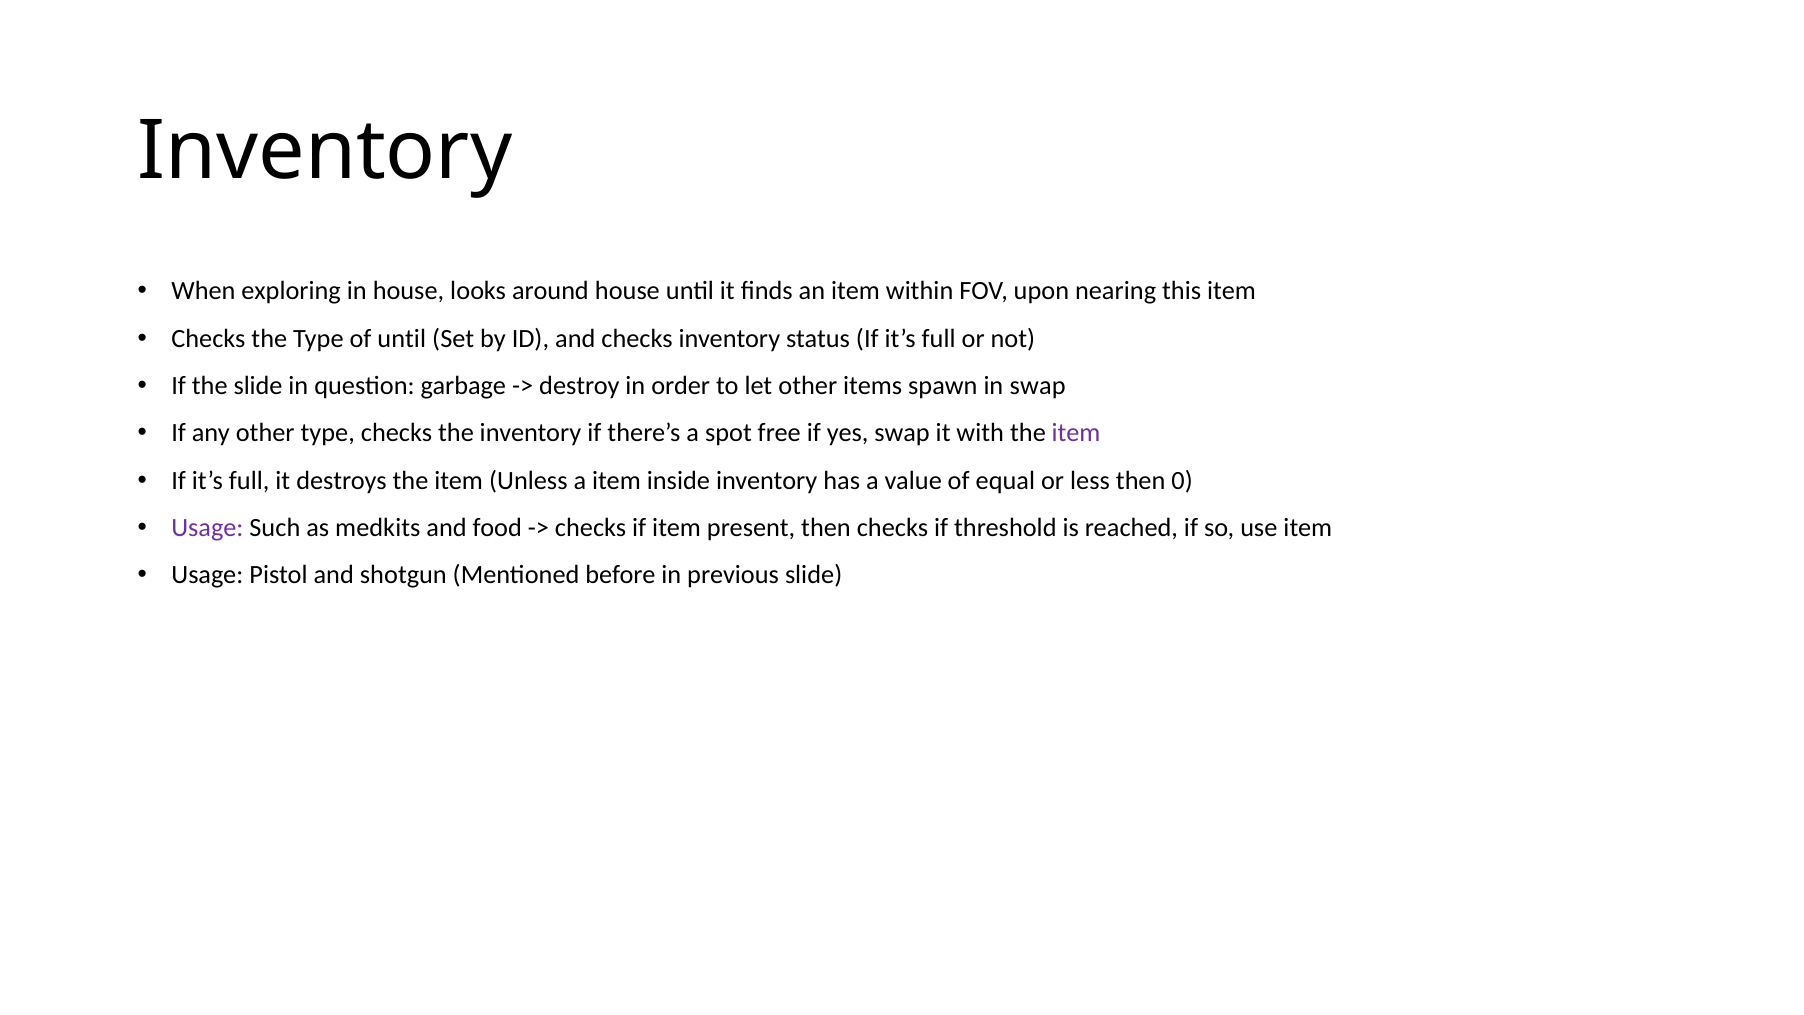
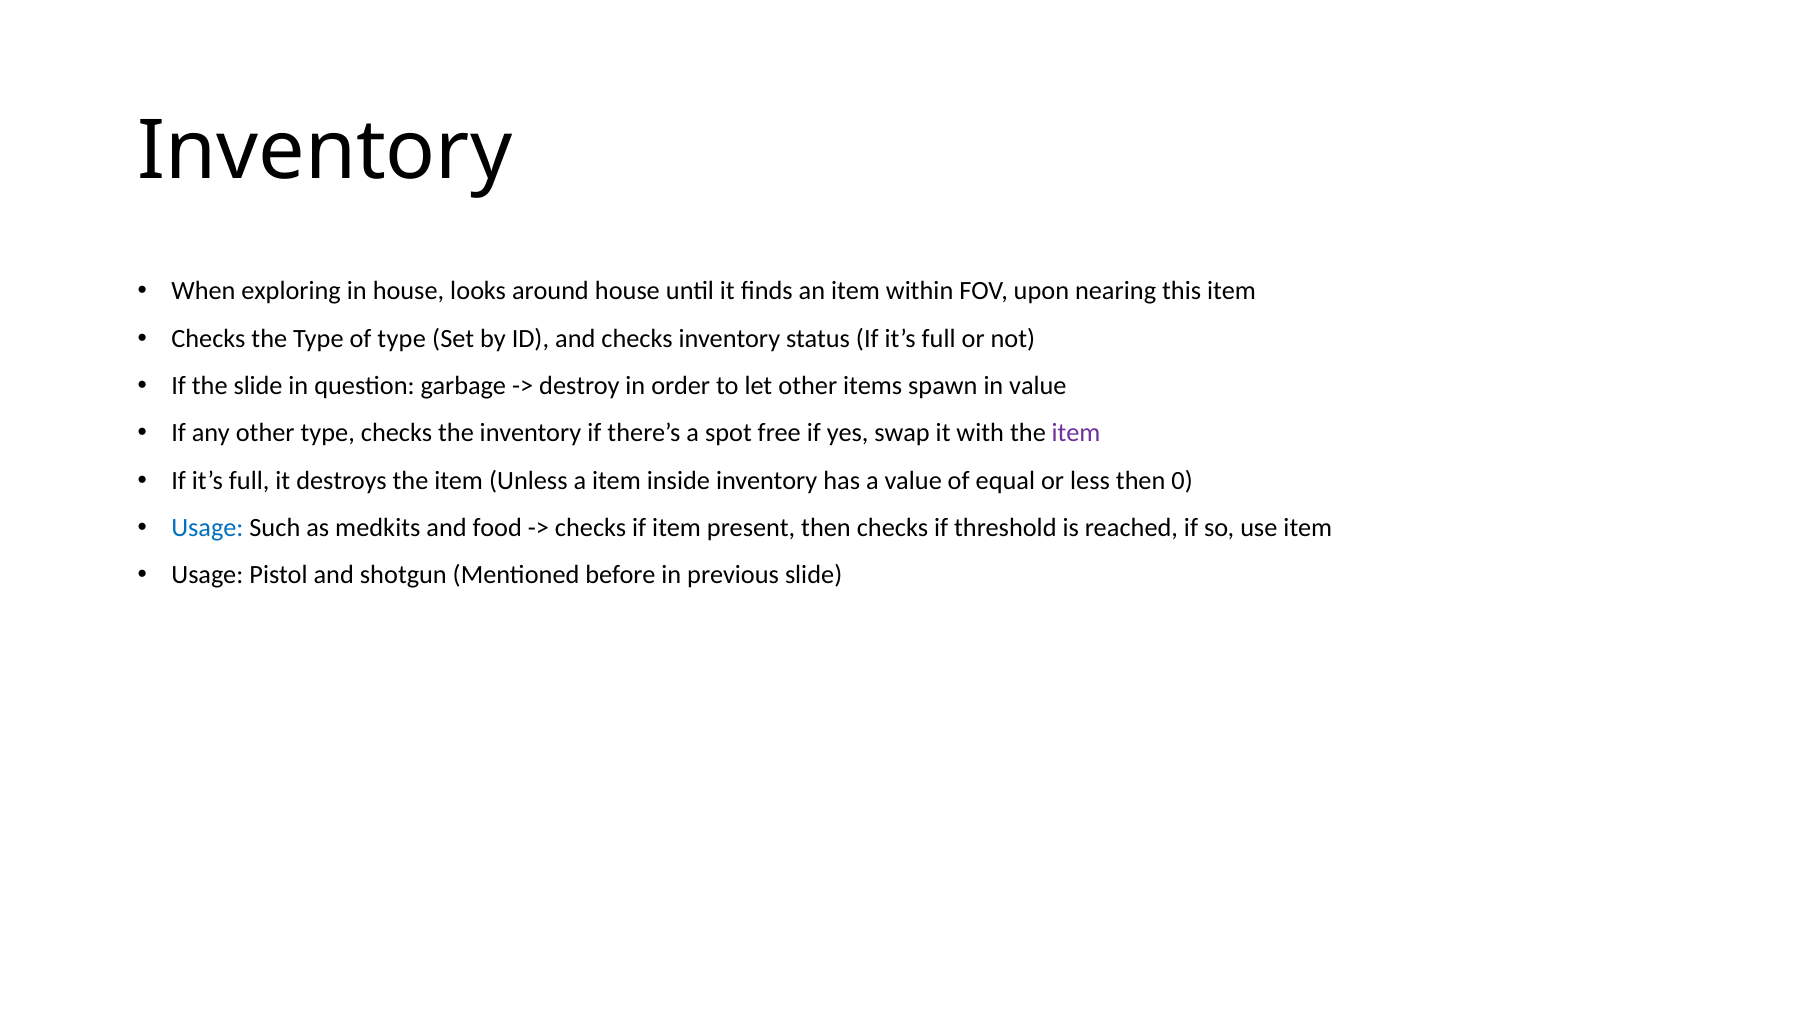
of until: until -> type (402, 338)
in swap: swap -> value (1038, 386)
Usage colour: purple -> blue (207, 528)
